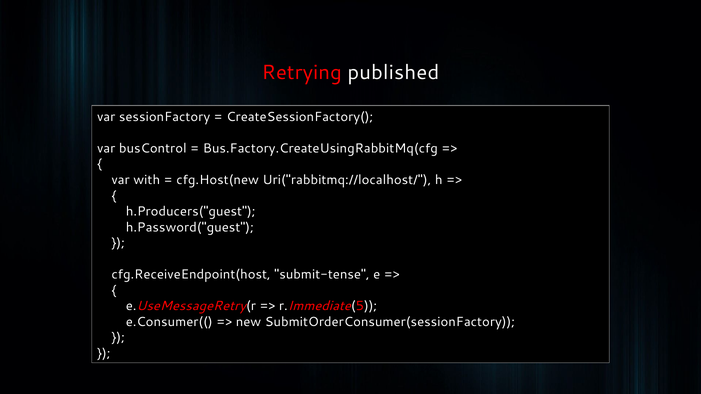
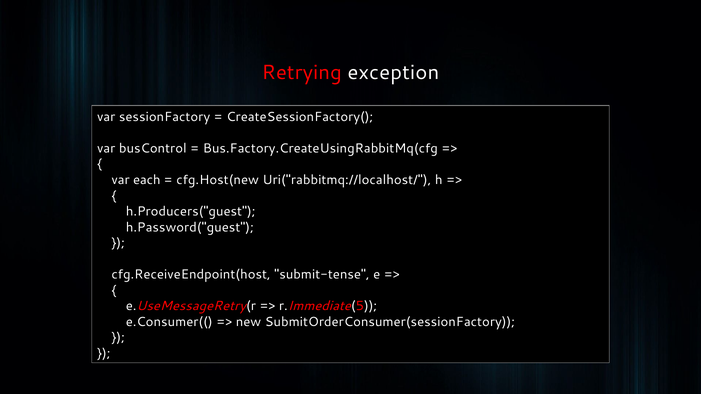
published: published -> exception (393, 73)
with: with -> each (147, 180)
